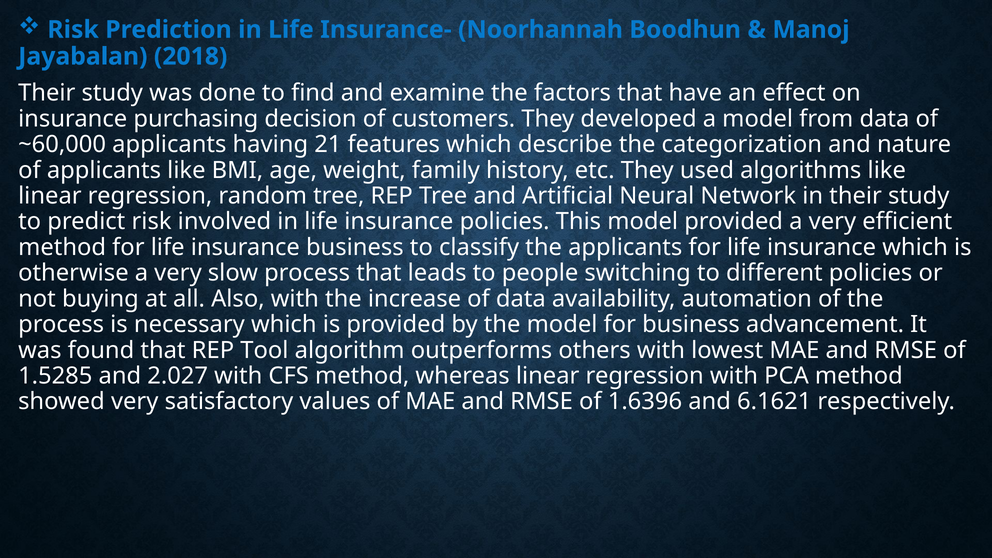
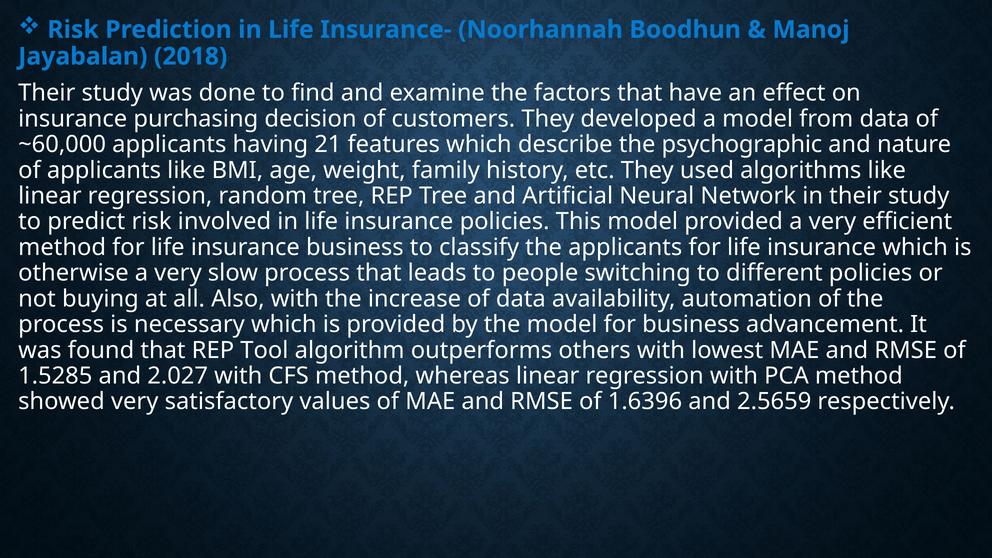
categorization: categorization -> psychographic (742, 144)
6.1621: 6.1621 -> 2.5659 (774, 402)
